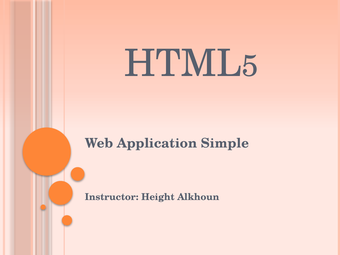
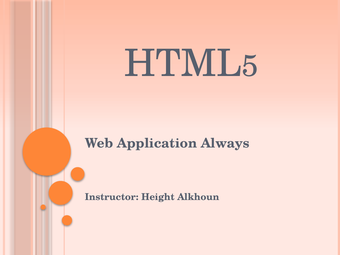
Simple: Simple -> Always (225, 143)
